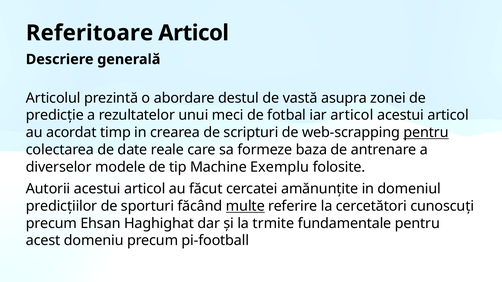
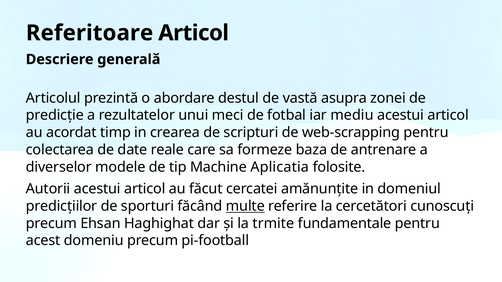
iar articol: articol -> mediu (352, 115)
pentru underline: present -> none (426, 133)
Exemplu: Exemplu -> Aplicatia (280, 167)
